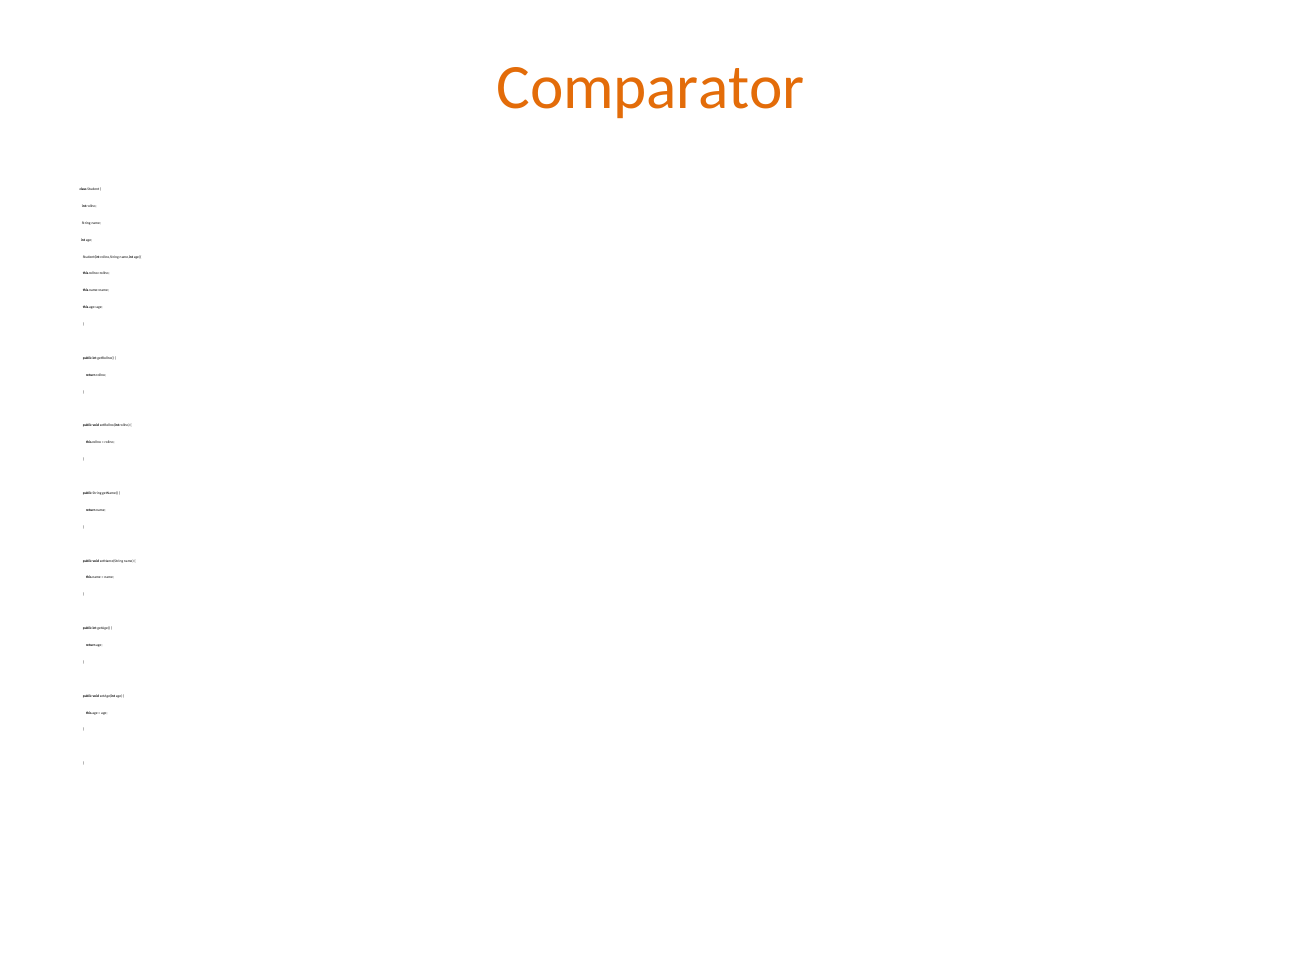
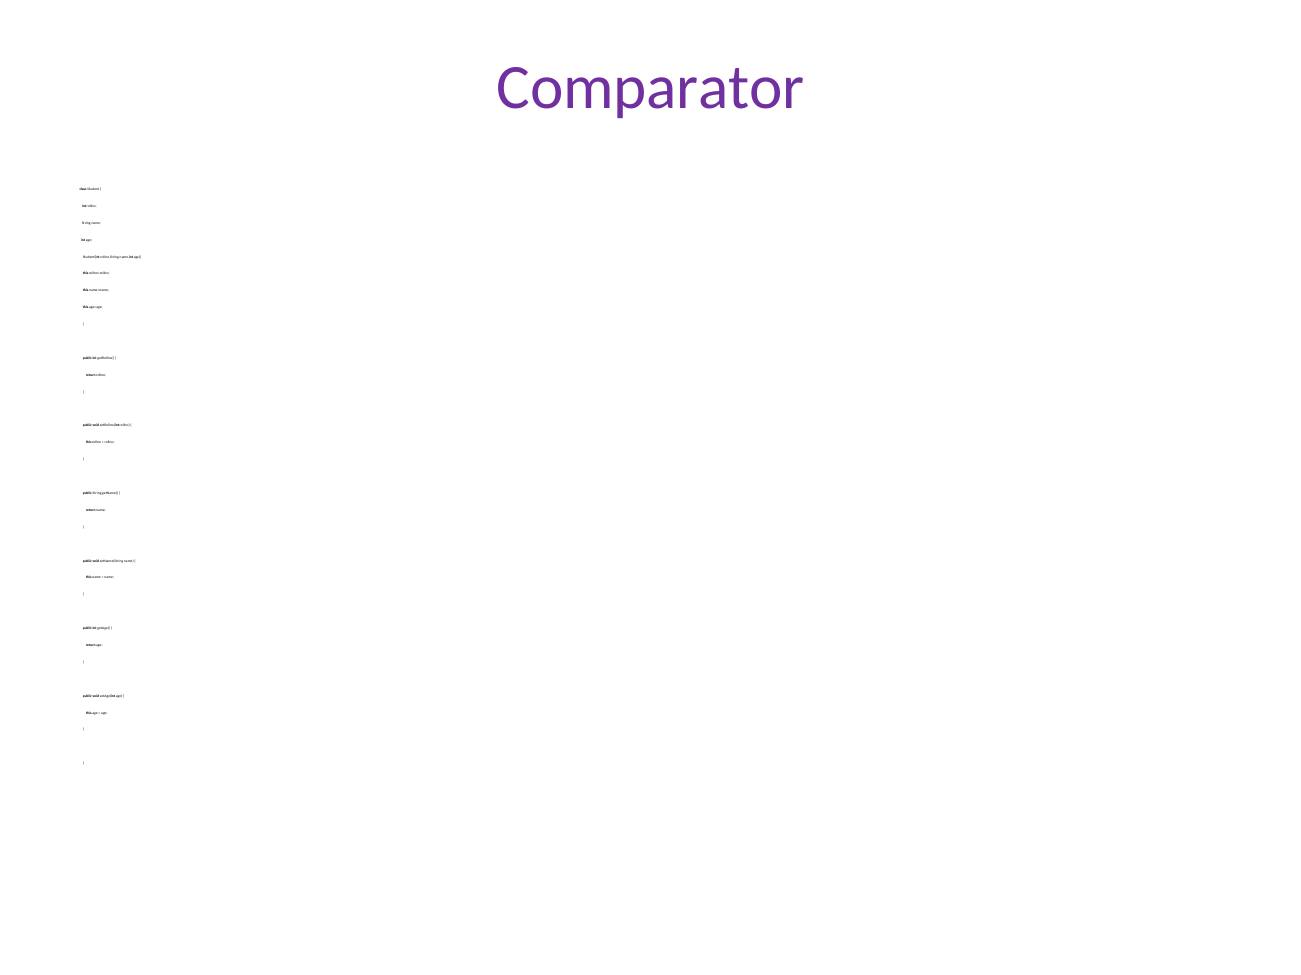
Comparator colour: orange -> purple (651, 88)
